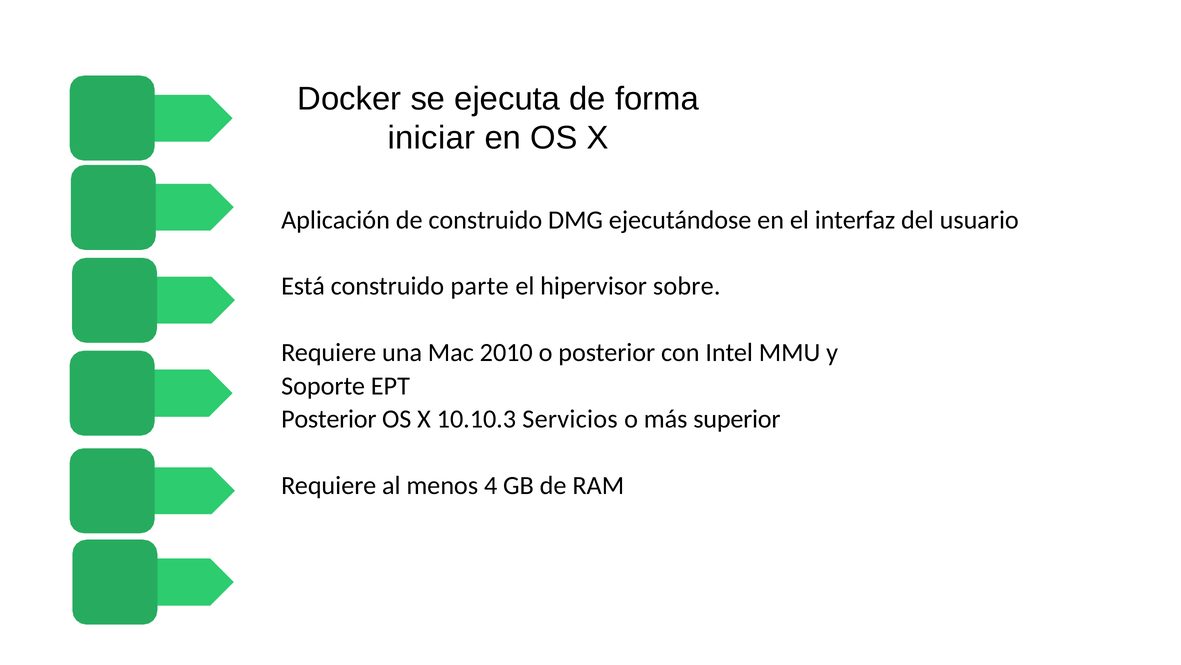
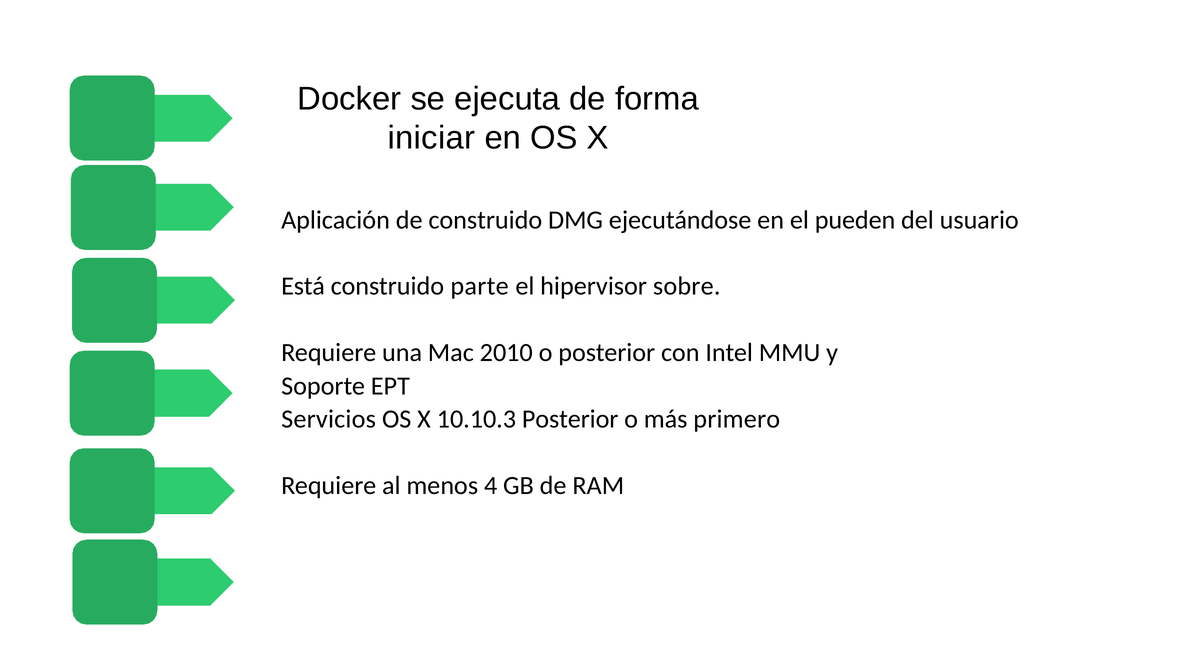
interfaz: interfaz -> pueden (855, 220)
Posterior: Posterior -> Servicios (329, 419)
10.10.3 Servicios: Servicios -> Posterior (570, 419)
superior: superior -> primero (737, 419)
